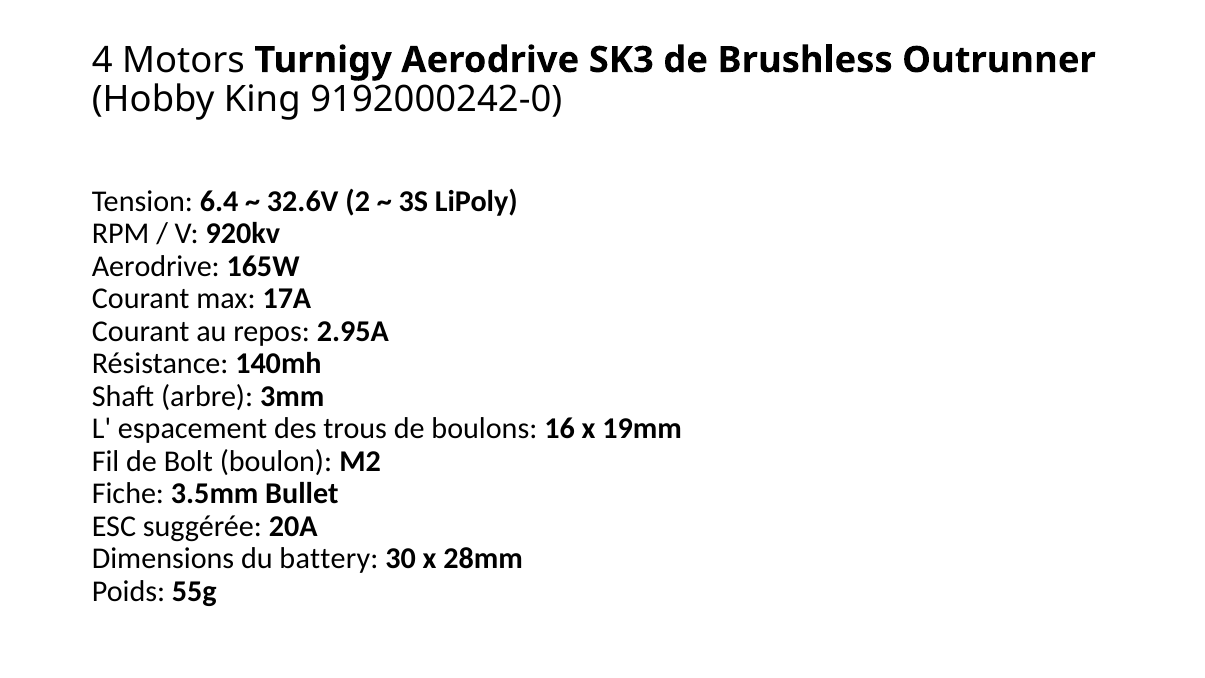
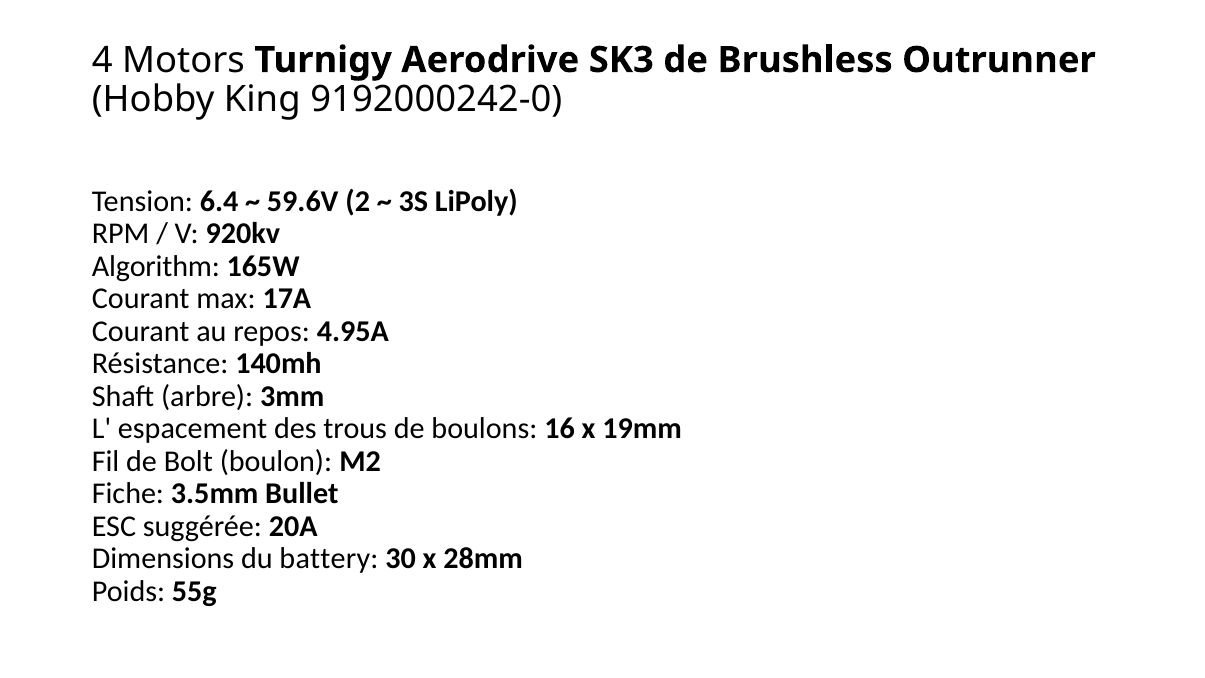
32.6V: 32.6V -> 59.6V (303, 201)
Aerodrive: Aerodrive -> Algorithm (156, 266)
2.95A: 2.95A -> 4.95A (353, 331)
